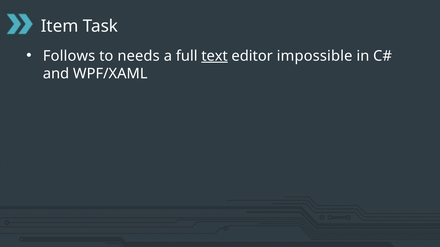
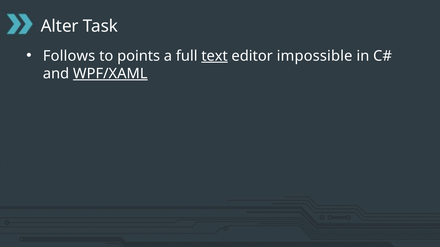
Item: Item -> Alter (60, 26)
needs: needs -> points (139, 56)
WPF/XAML underline: none -> present (110, 74)
